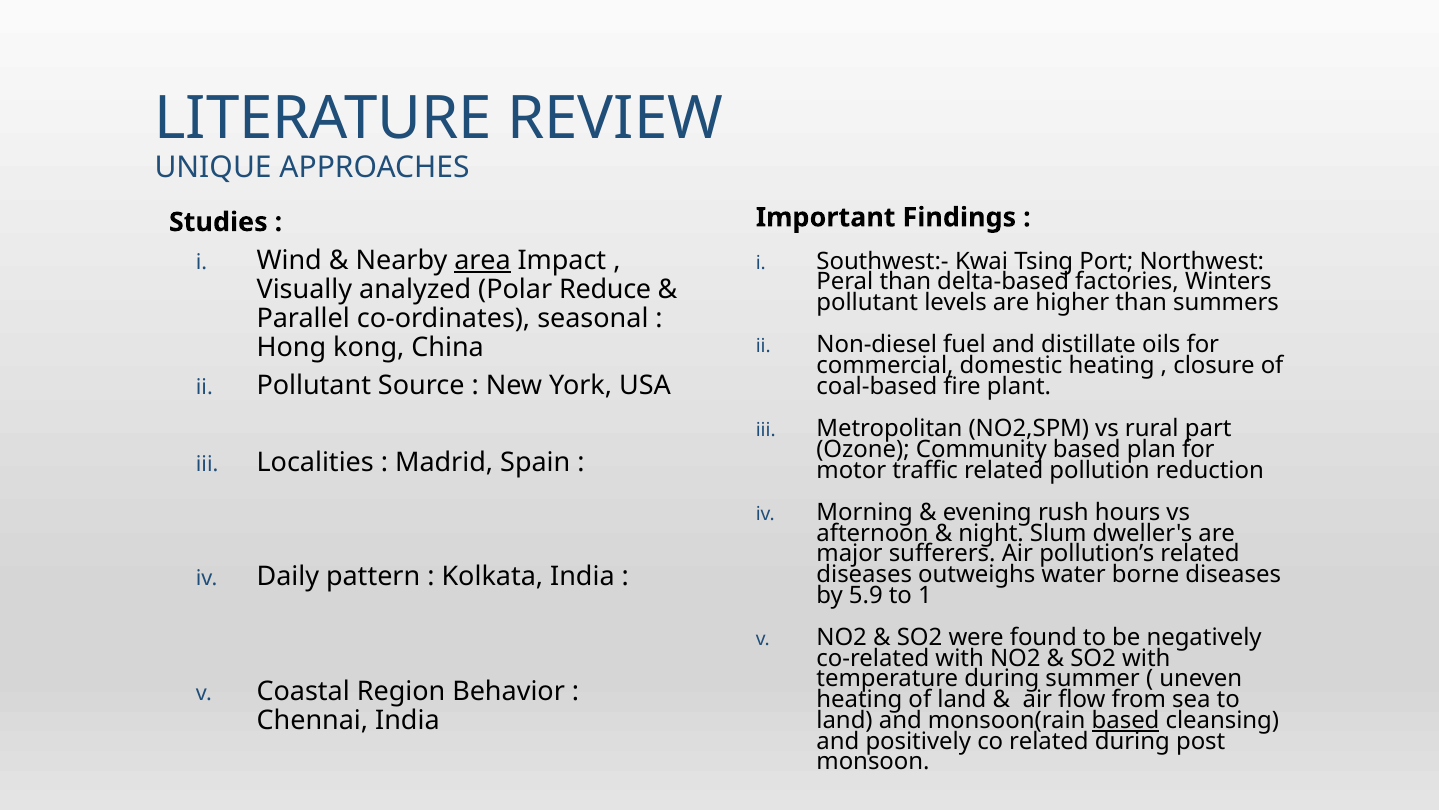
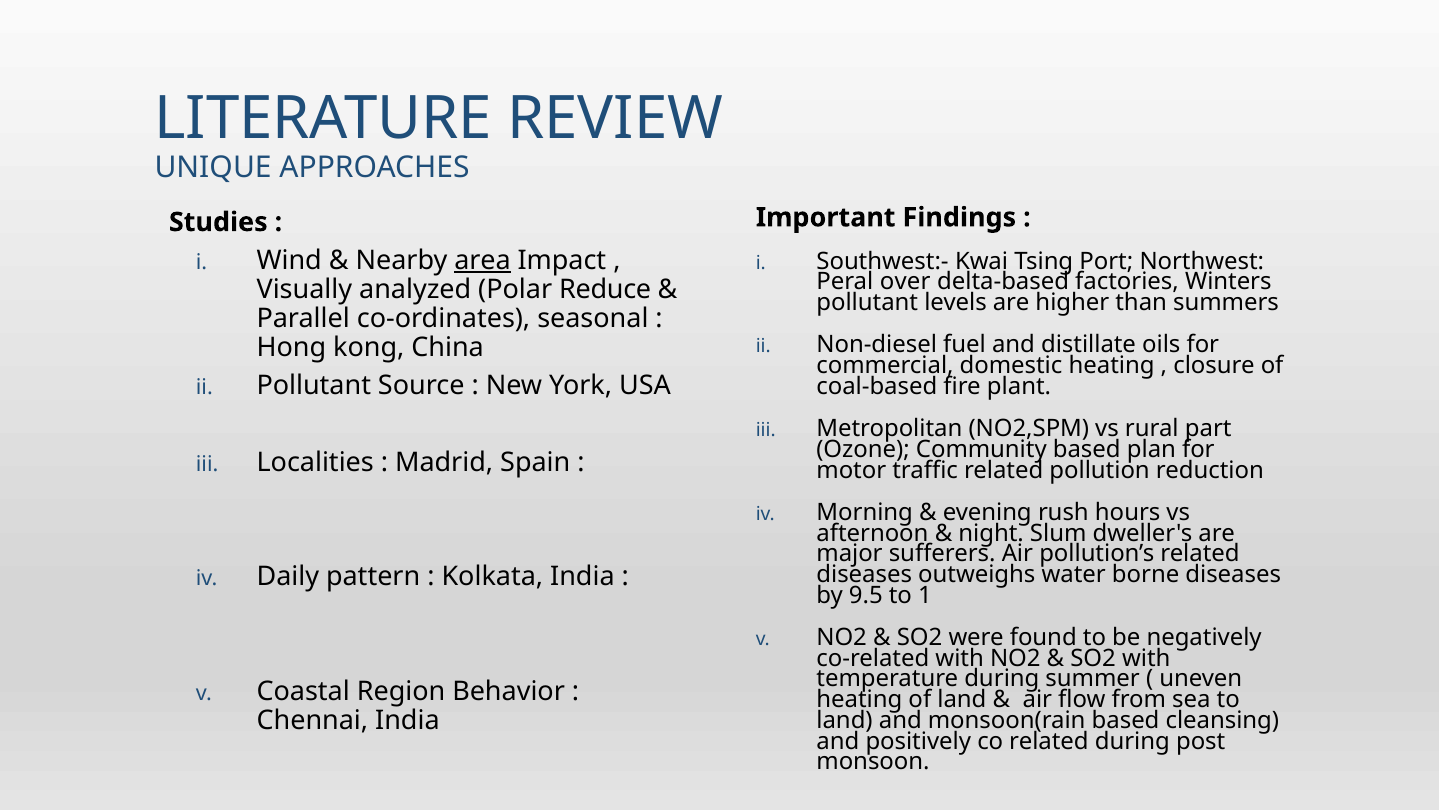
Peral than: than -> over (905, 282)
5.9: 5.9 -> 9.5 (866, 595)
based underline: present -> none (1126, 720)
